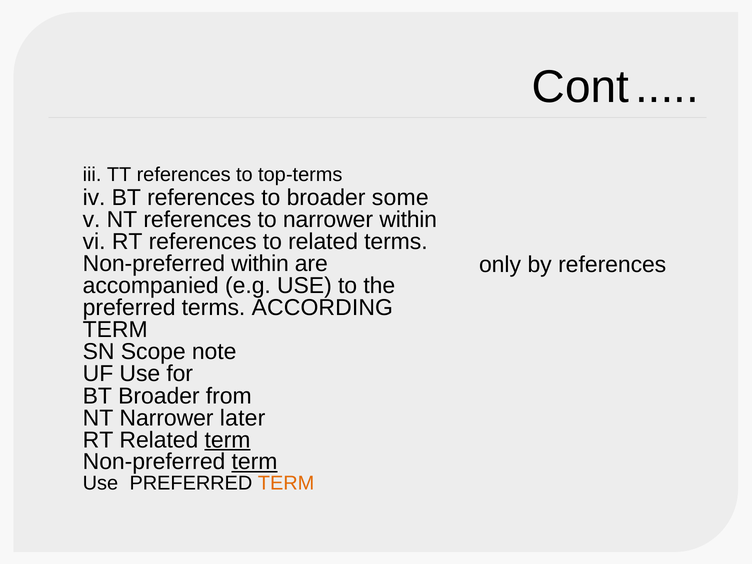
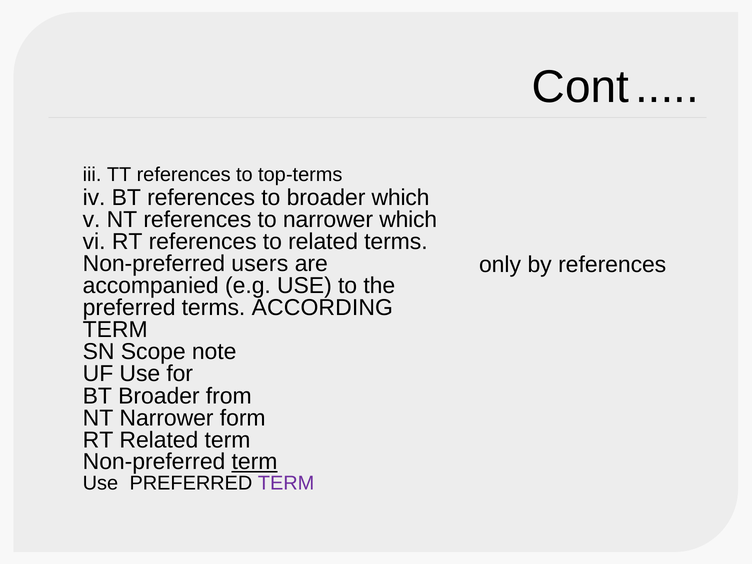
broader some: some -> which (401, 198)
narrower within: within -> which (408, 220)
Non-preferred within: within -> users (260, 264)
later: later -> form (243, 418)
term underline: present -> none (228, 440)
TERM colour: orange -> purple (286, 483)
